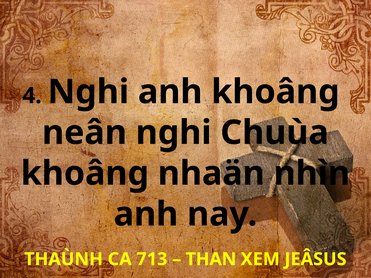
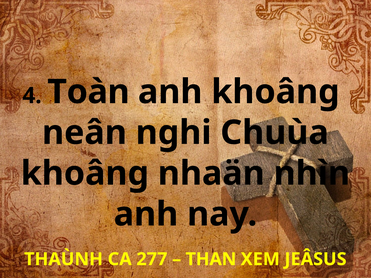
4 Nghi: Nghi -> Toàn (88, 92)
713: 713 -> 277 (152, 259)
